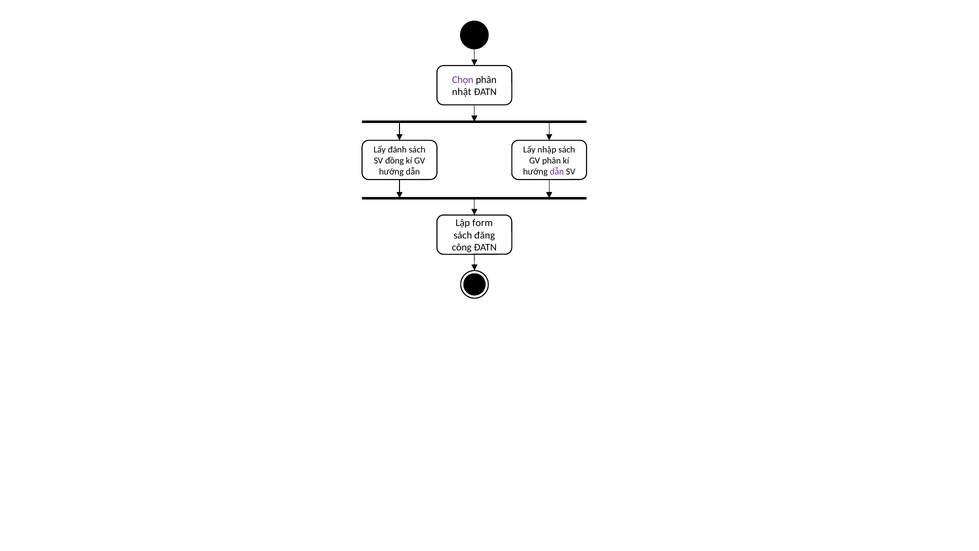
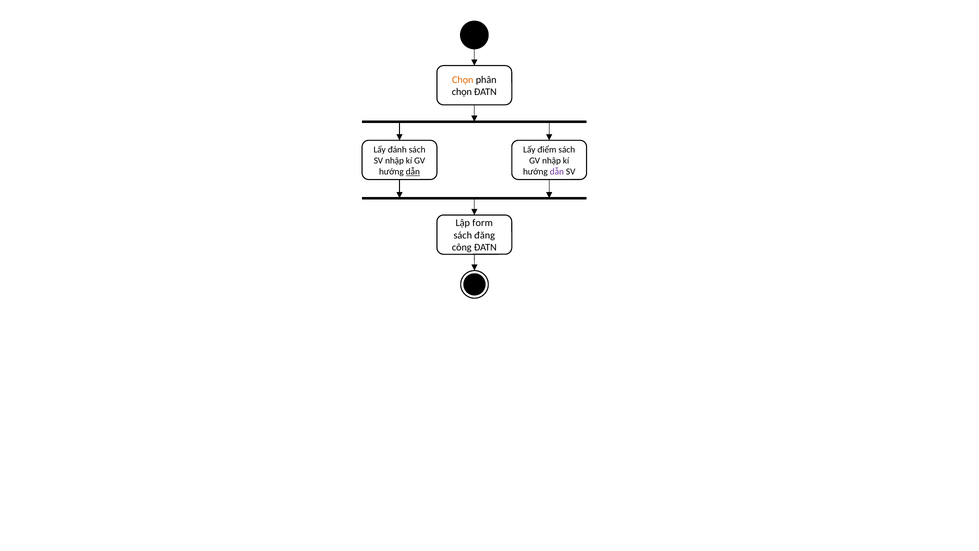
Chọn colour: purple -> orange (463, 80)
nhật: nhật -> chọn (462, 92)
nhập: nhập -> điểm (547, 149)
SV đồng: đồng -> nhập (395, 160)
GV phân: phân -> nhập (552, 160)
dẫn underline: none -> present (413, 171)
